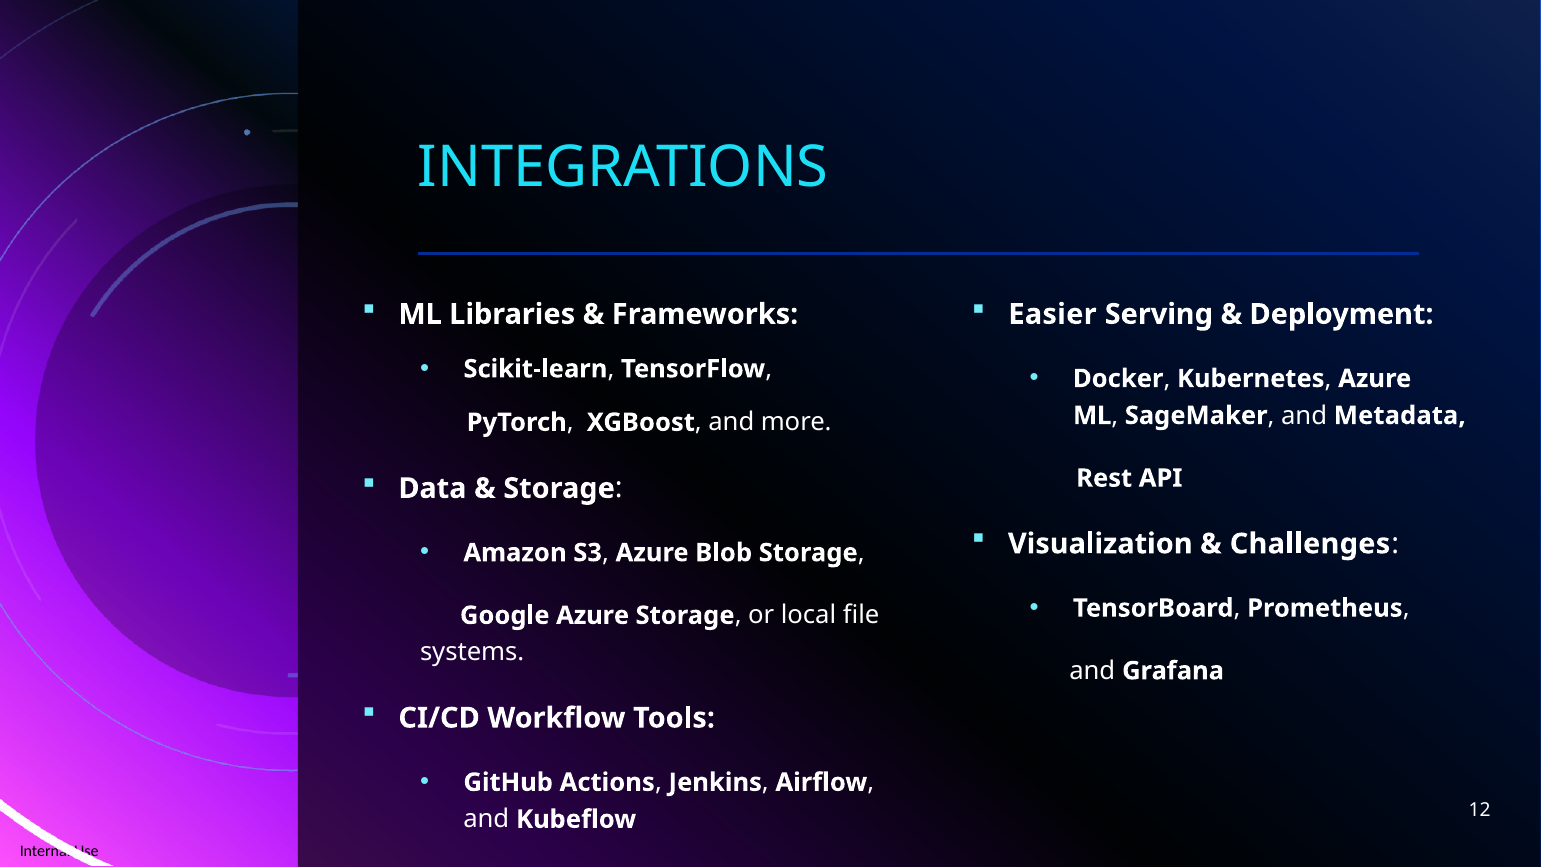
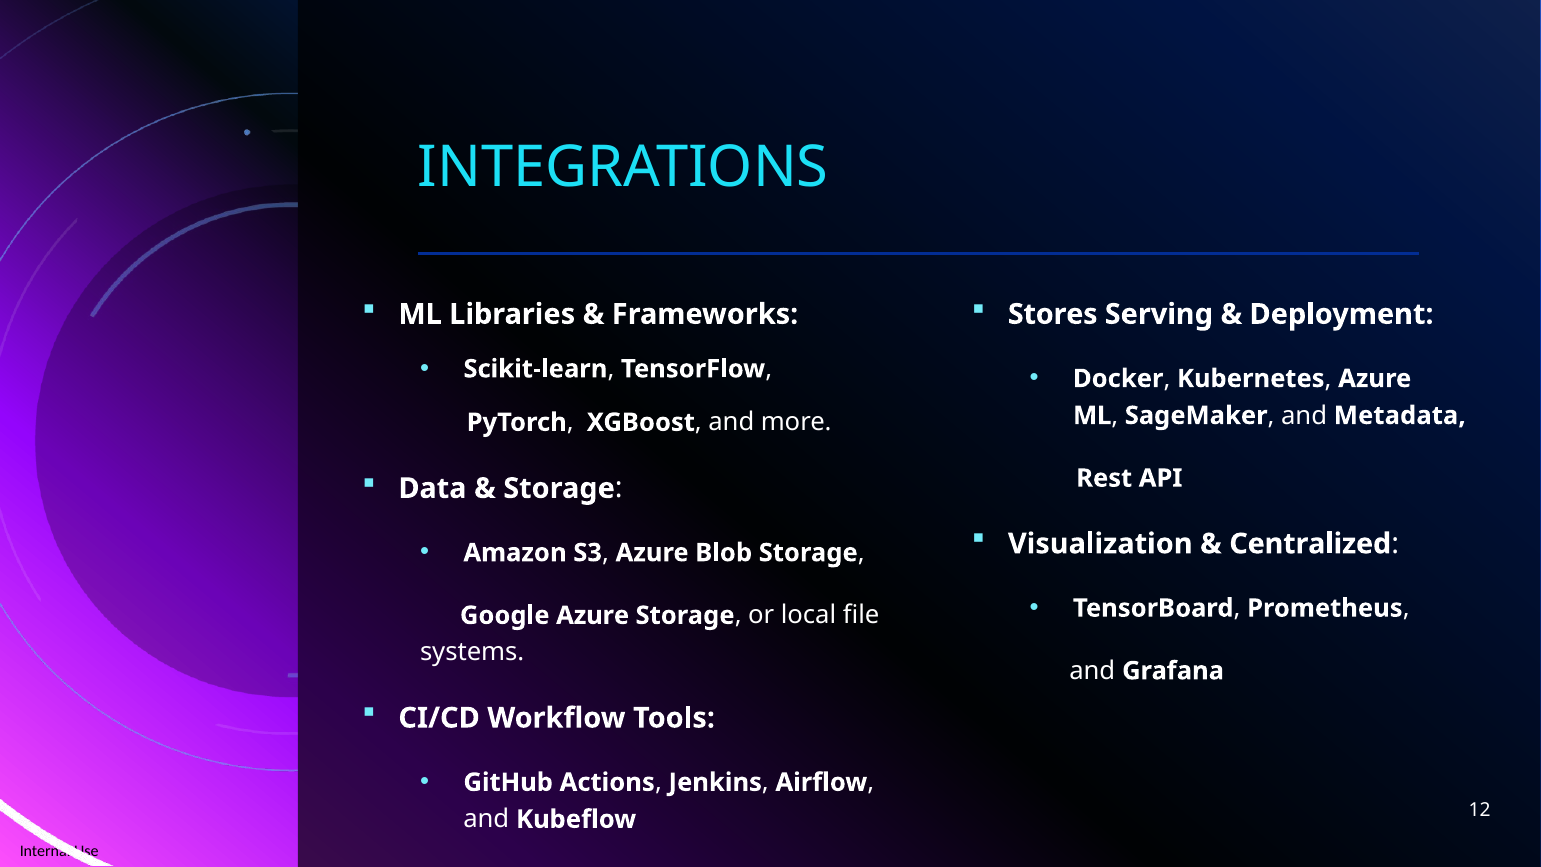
Easier: Easier -> Stores (1053, 314)
Challenges: Challenges -> Centralized (1310, 544)
